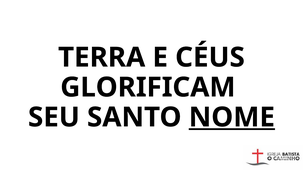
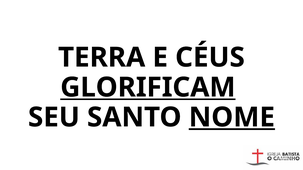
GLORIFICAM underline: none -> present (148, 88)
